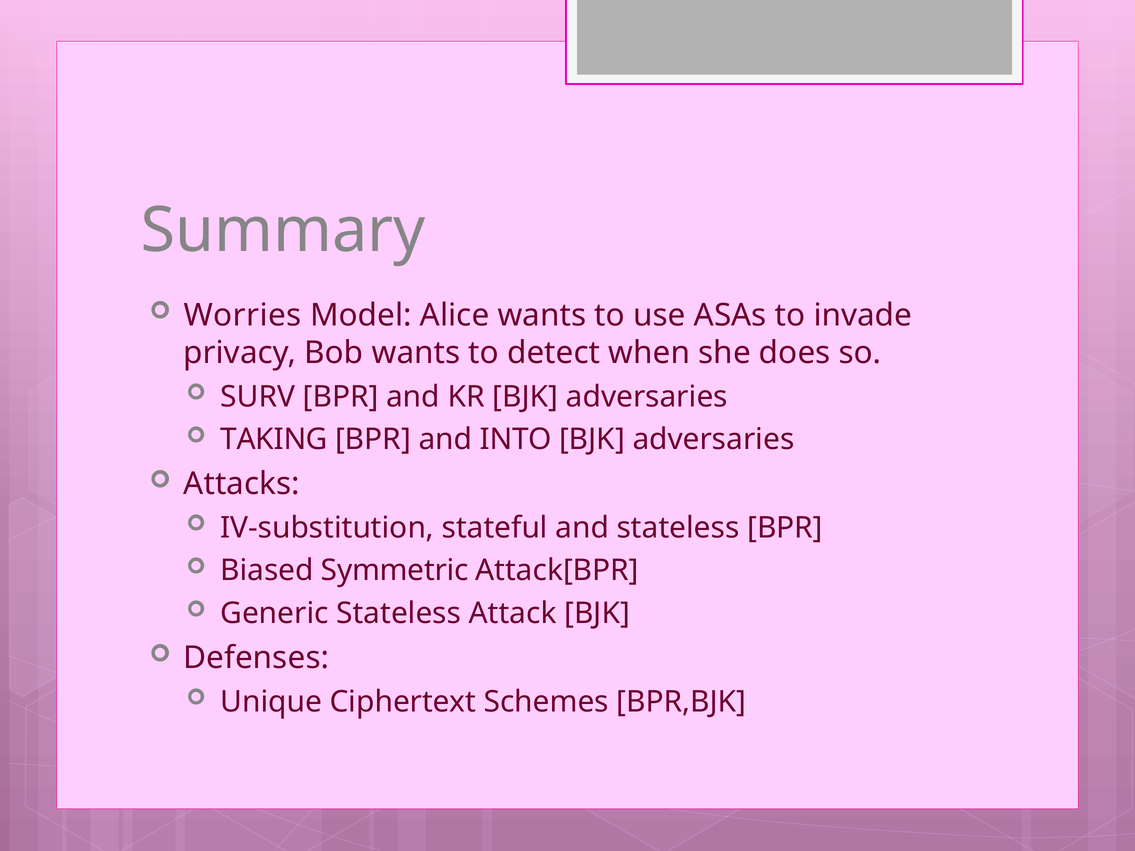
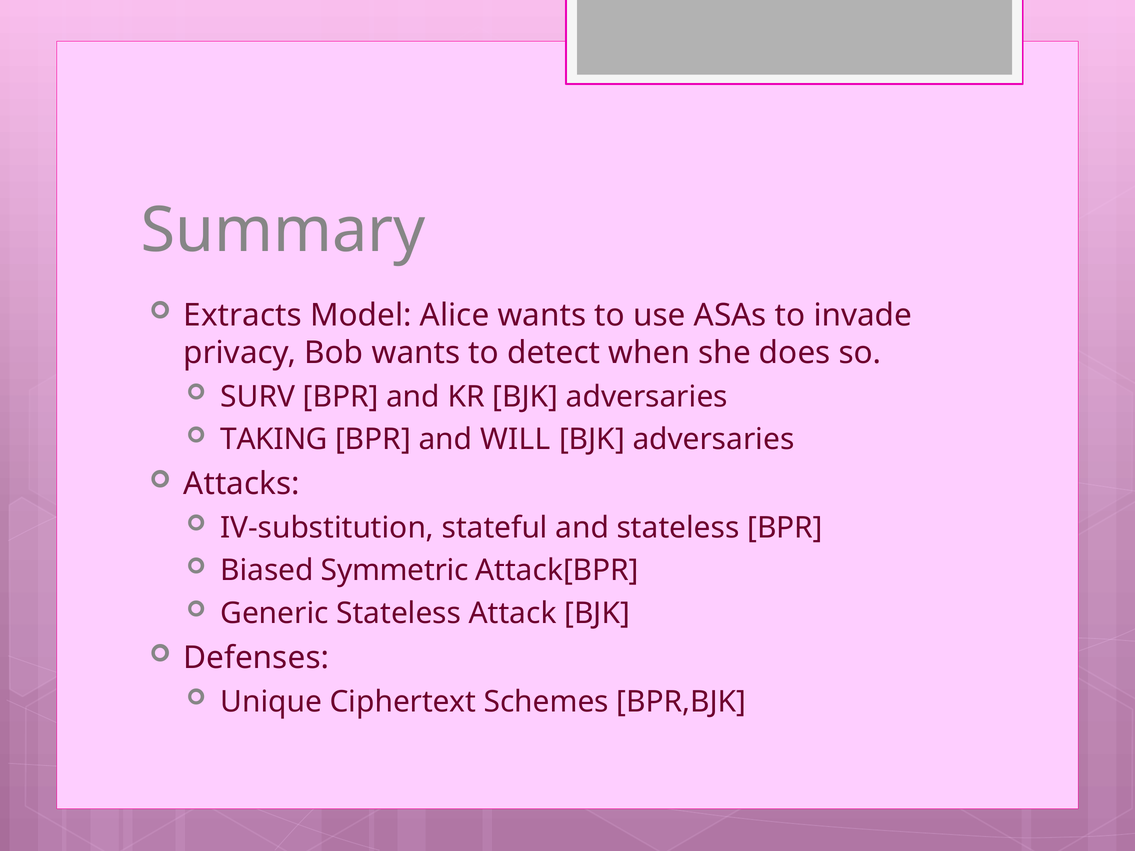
Worries: Worries -> Extracts (243, 315)
INTO: INTO -> WILL (515, 440)
